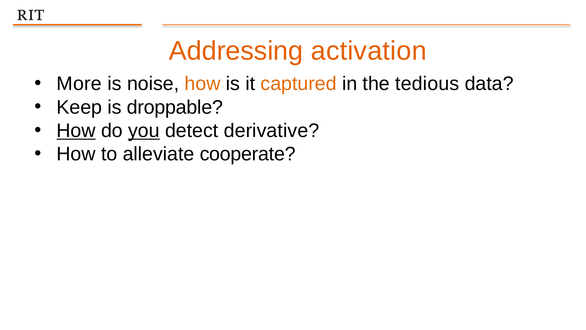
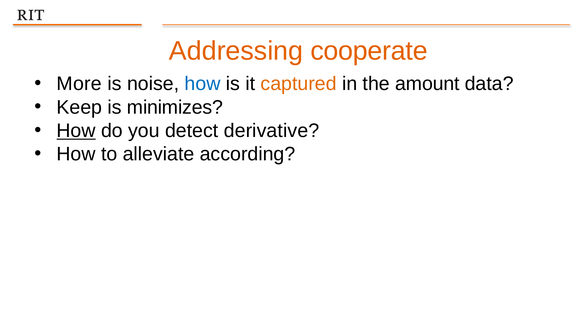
activation: activation -> cooperate (369, 51)
how colour: orange -> blue (203, 84)
tedious: tedious -> amount (427, 84)
droppable: droppable -> minimizes (175, 107)
you underline: present -> none (144, 131)
cooperate: cooperate -> according (248, 154)
